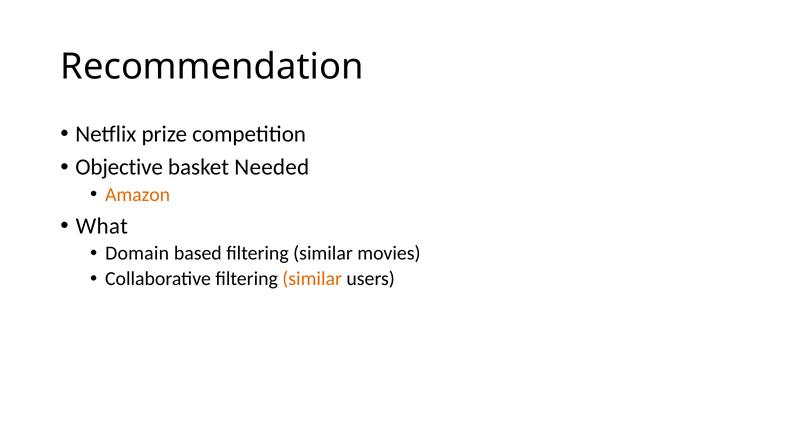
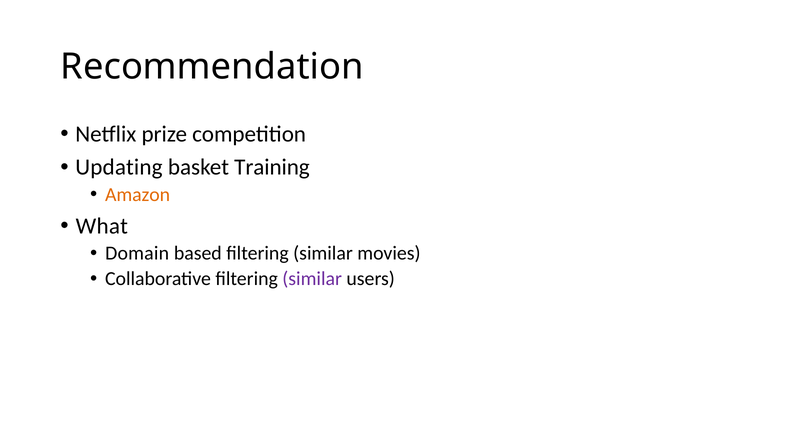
Objective: Objective -> Updating (119, 167)
Needed: Needed -> Training (272, 167)
similar colour: orange -> purple (312, 279)
